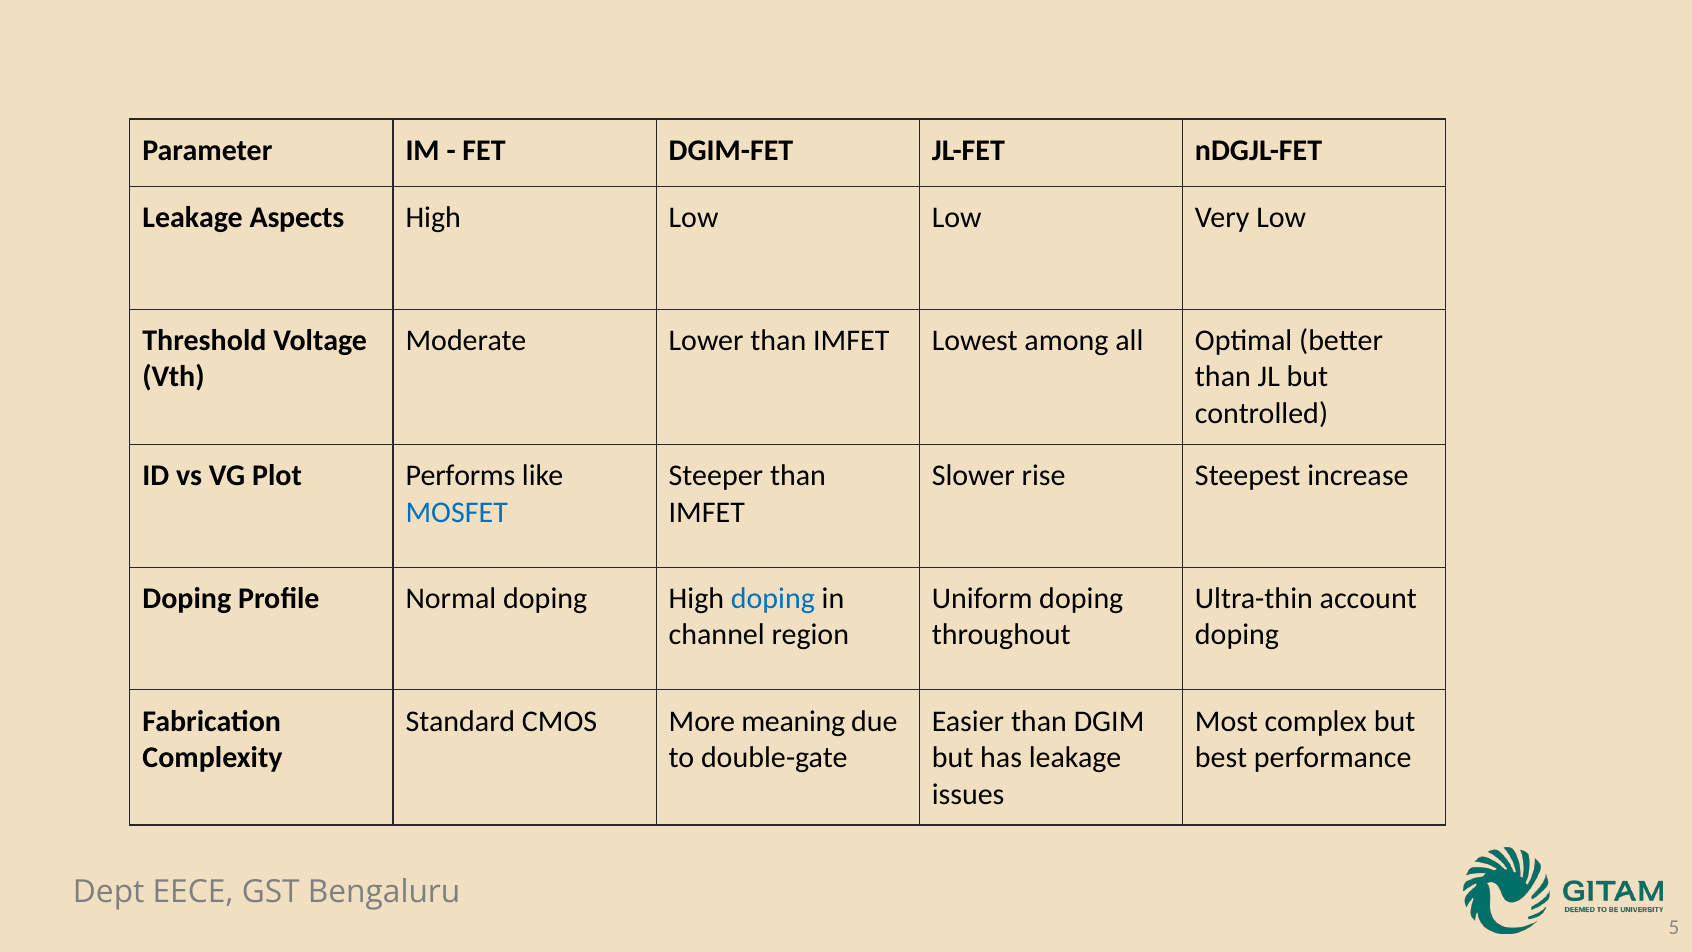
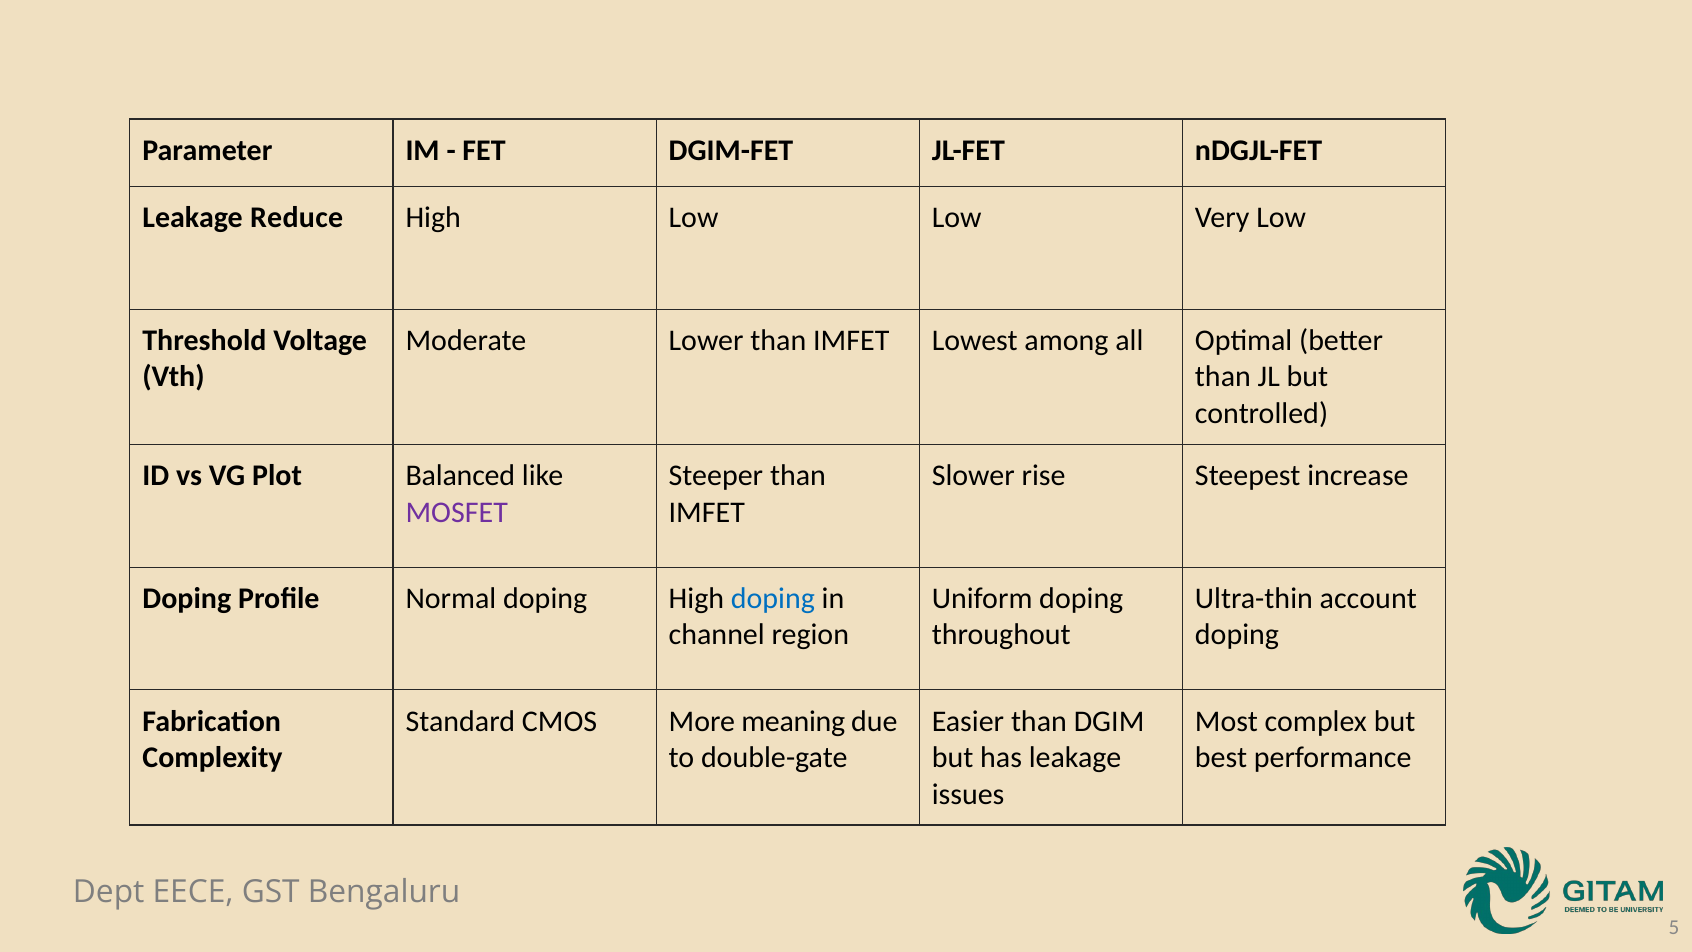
Aspects: Aspects -> Reduce (297, 218)
Performs: Performs -> Balanced (460, 476)
MOSFET colour: blue -> purple (457, 512)
